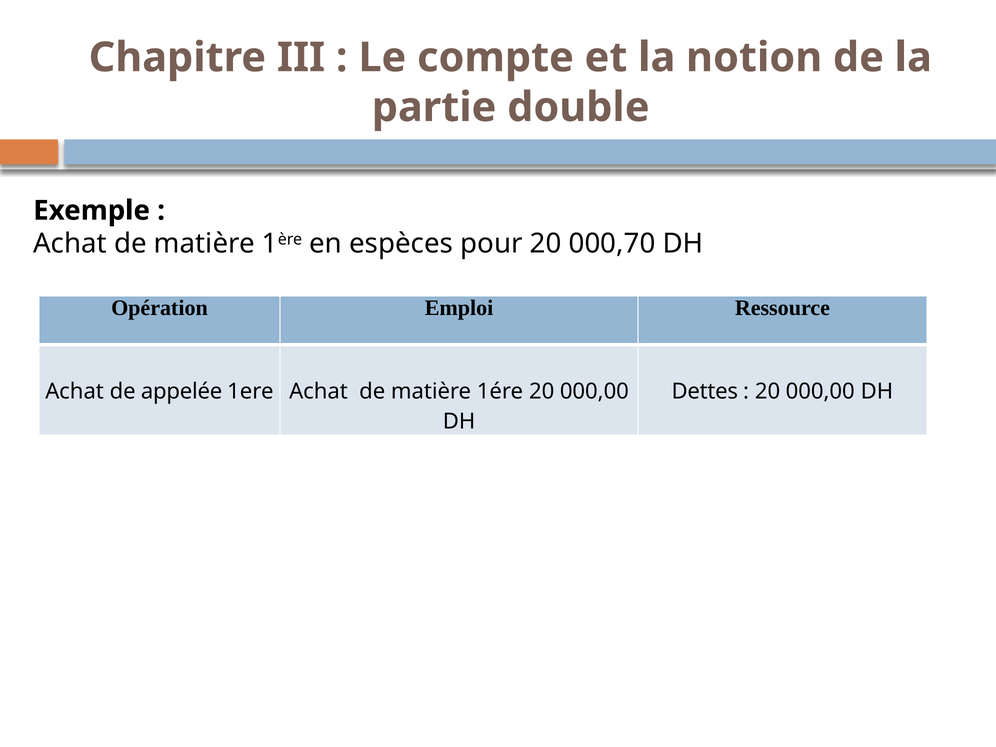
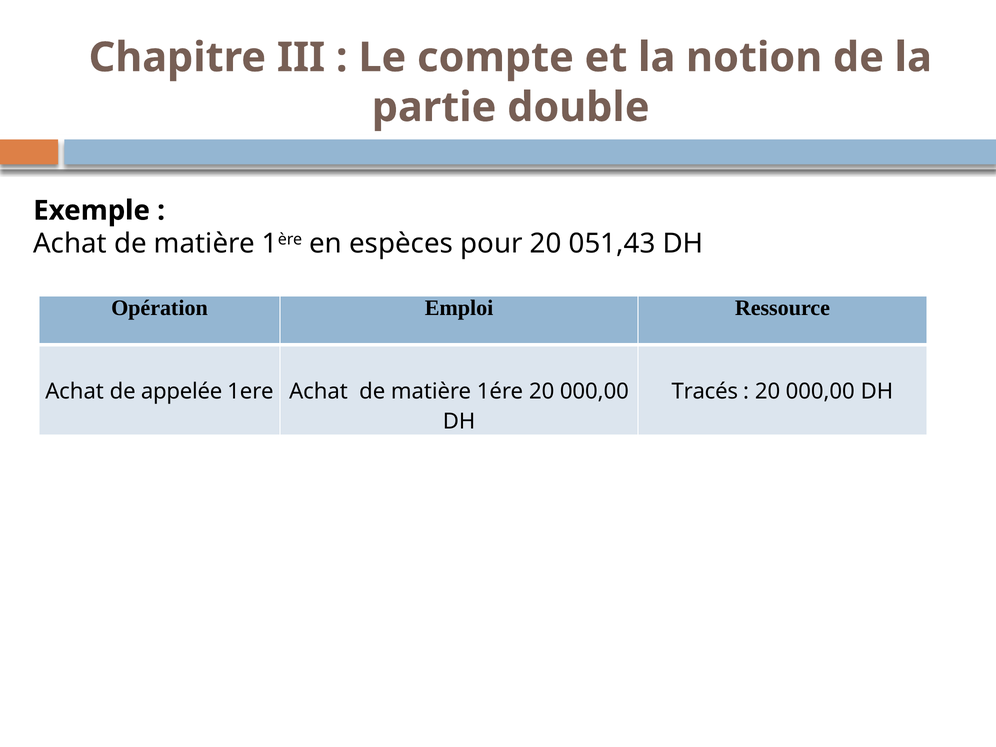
000,70: 000,70 -> 051,43 (612, 244)
Dettes: Dettes -> Tracés (705, 391)
